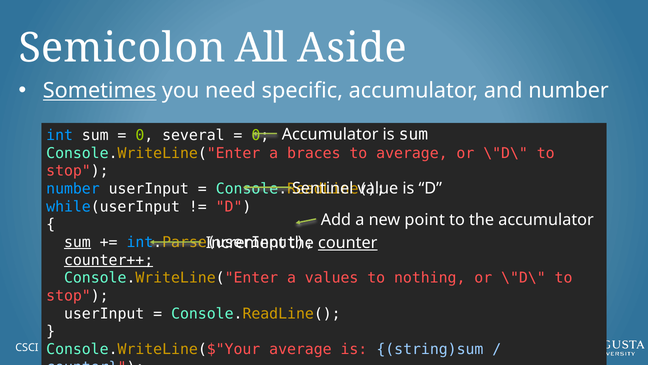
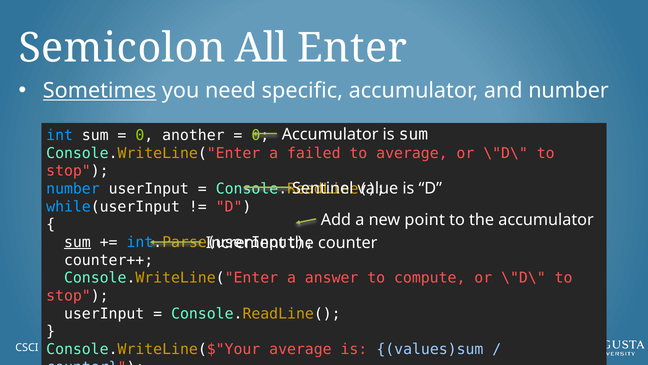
Aside: Aside -> Enter (352, 48)
several: several -> another (193, 135)
braces: braces -> failed (314, 153)
counter underline: present -> none (348, 243)
counter++ underline: present -> none (109, 260)
values: values -> answer (332, 278)
nothing: nothing -> compute (430, 278)
string)sum: string)sum -> values)sum (430, 349)
